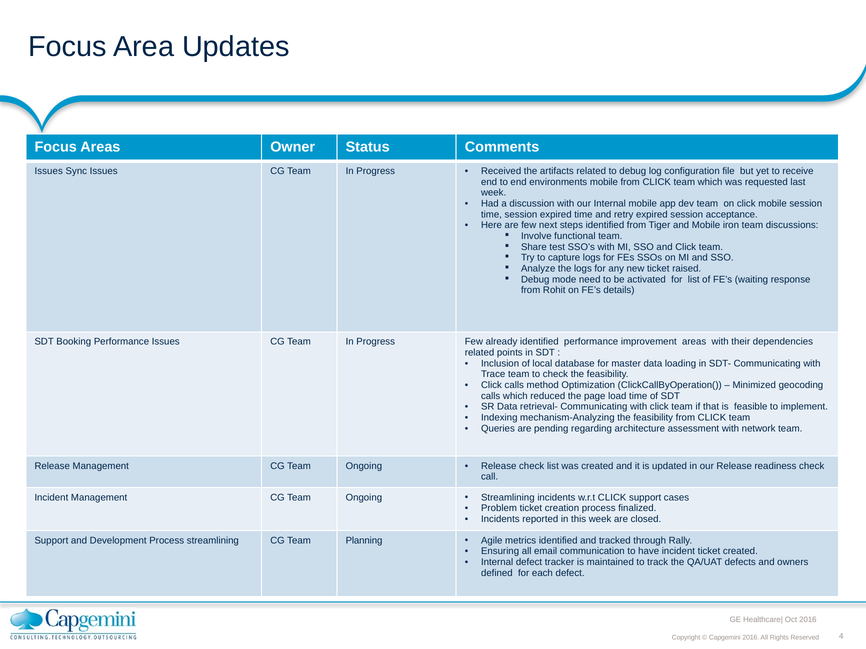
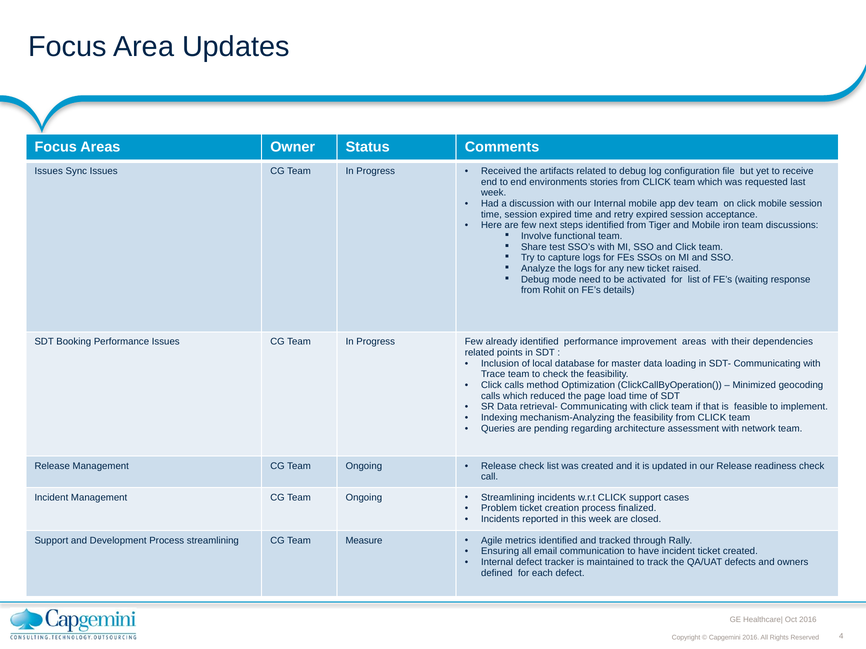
environments mobile: mobile -> stories (604, 182)
Planning: Planning -> Measure (364, 541)
